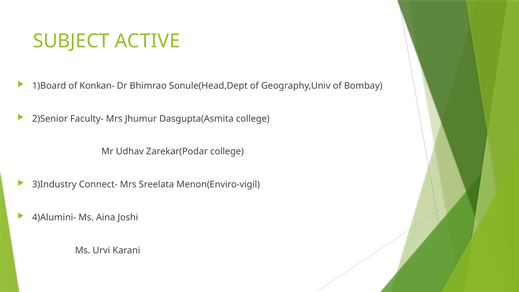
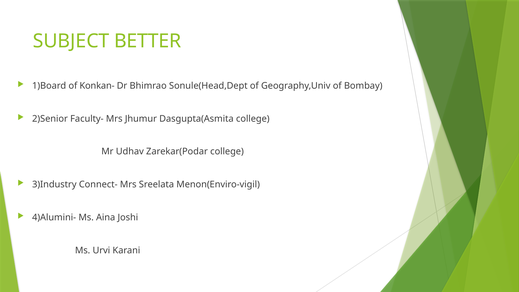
ACTIVE: ACTIVE -> BETTER (148, 41)
